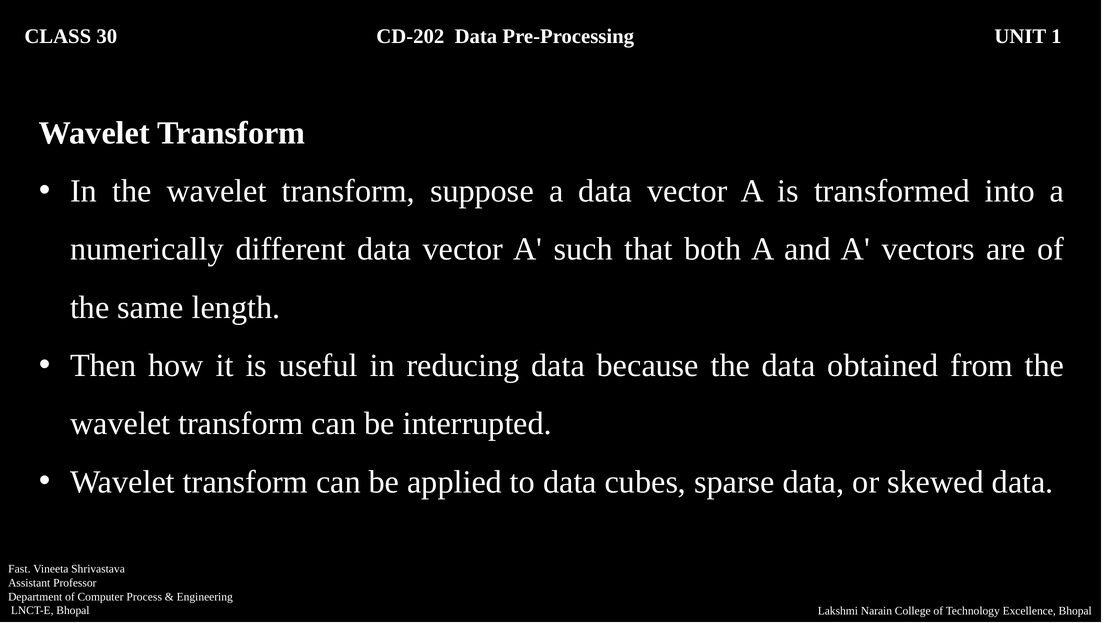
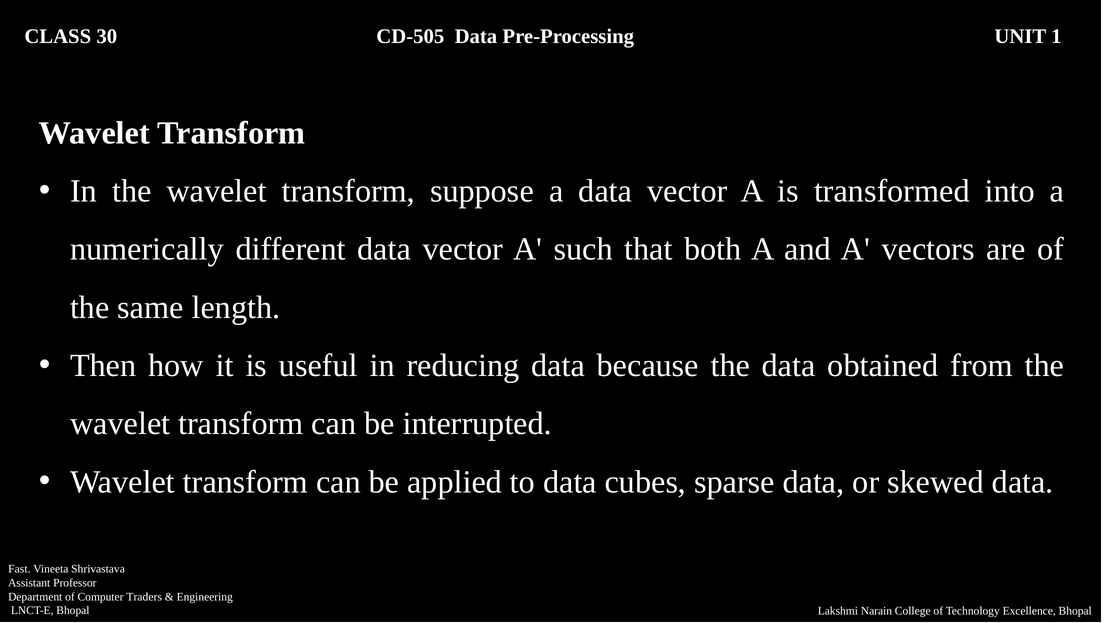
CD-202: CD-202 -> CD-505 (410, 36)
Process: Process -> Traders (144, 597)
